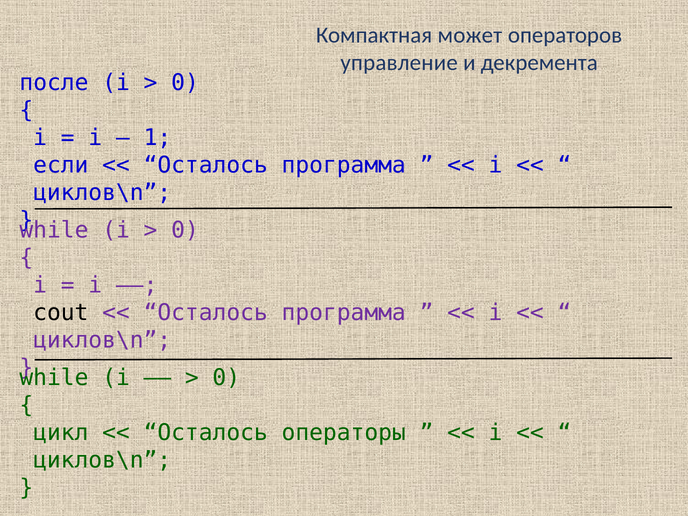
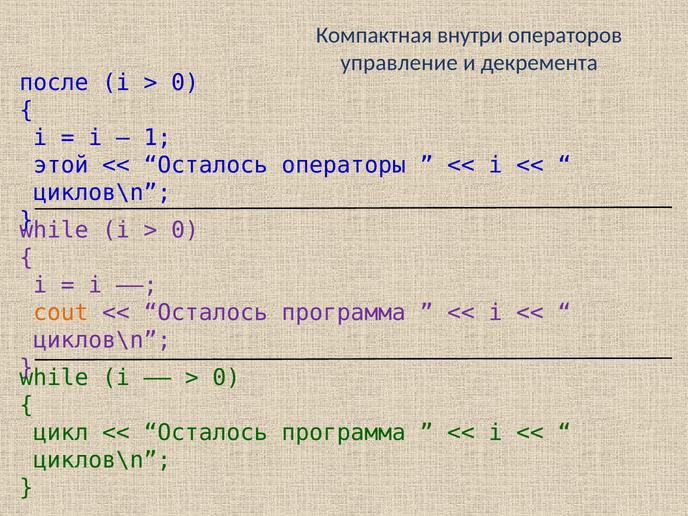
может: может -> внутри (470, 35)
если: если -> этой (61, 165)
программа: программа -> операторы (344, 165)
cout colour: black -> orange (61, 313)
операторы: операторы -> программа (344, 433)
